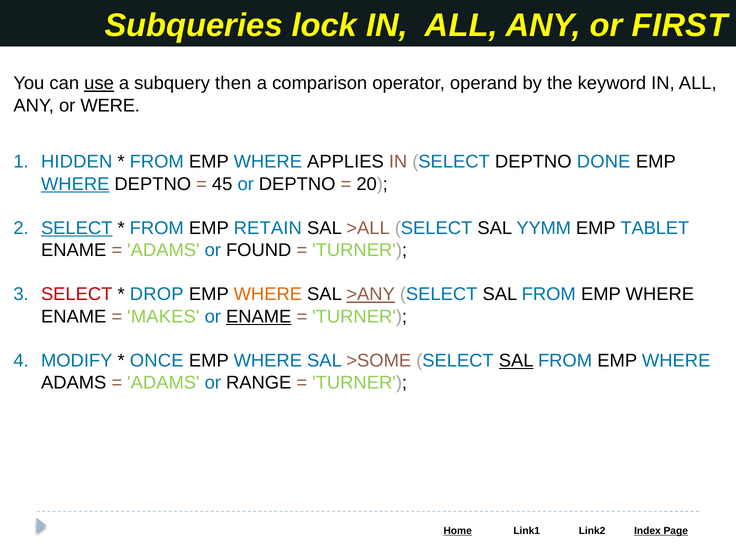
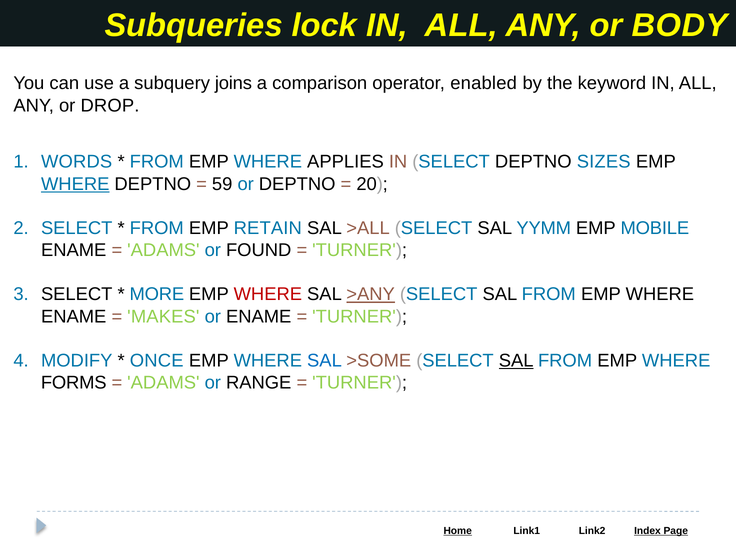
FIRST: FIRST -> BODY (680, 26)
use underline: present -> none (99, 83)
then: then -> joins (233, 83)
operand: operand -> enabled (484, 83)
WERE: WERE -> DROP (110, 105)
HIDDEN: HIDDEN -> WORDS (77, 162)
DONE: DONE -> SIZES (604, 162)
45: 45 -> 59 (222, 184)
SELECT underline: present -> none (77, 228)
TABLET: TABLET -> MOBILE (655, 228)
SELECT colour: red -> black (77, 294)
DROP: DROP -> MORE (157, 294)
WHERE colour: orange -> red (268, 294)
ENAME underline: present -> none (259, 316)
ADAMS: ADAMS -> FORMS (74, 383)
